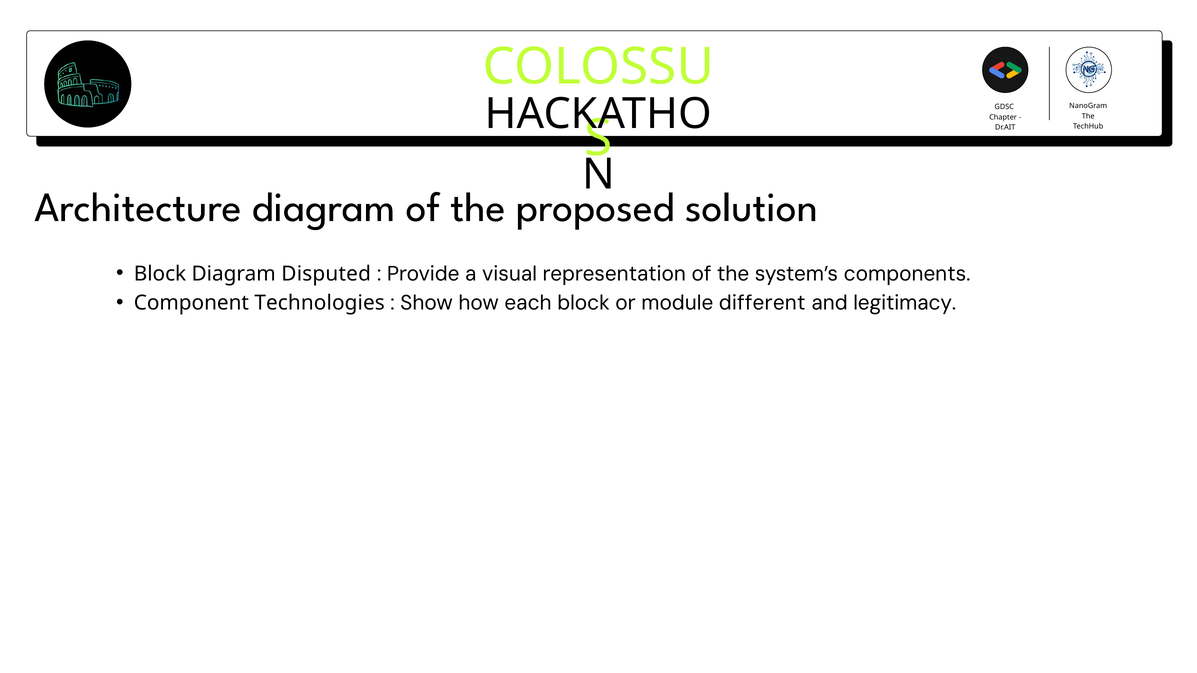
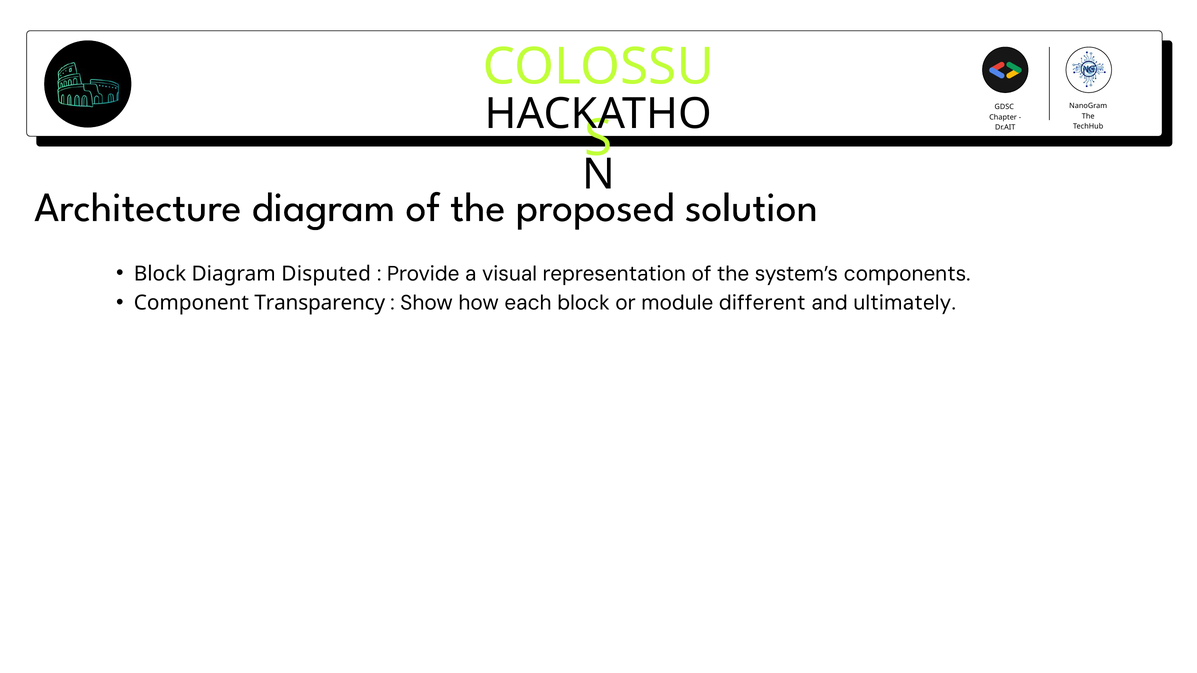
Technologies: Technologies -> Transparency (320, 303)
legitimacy: legitimacy -> ultimately (905, 303)
